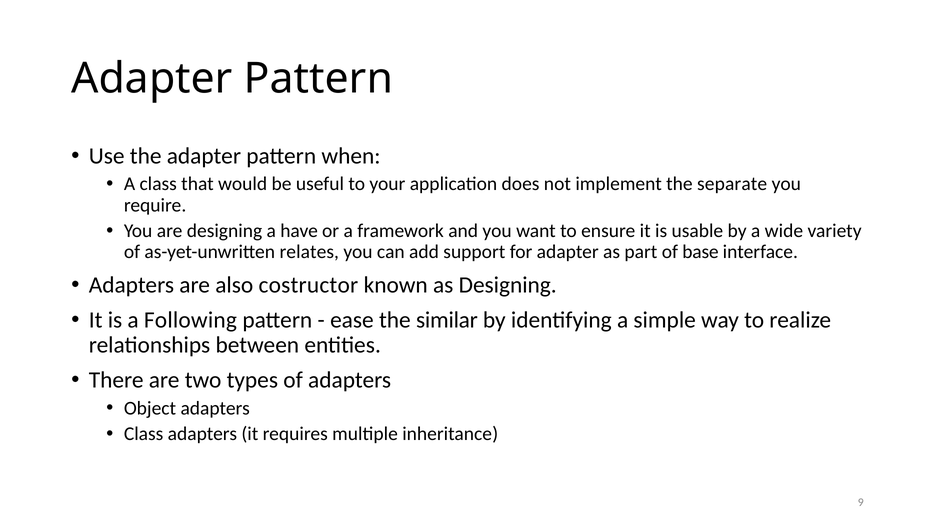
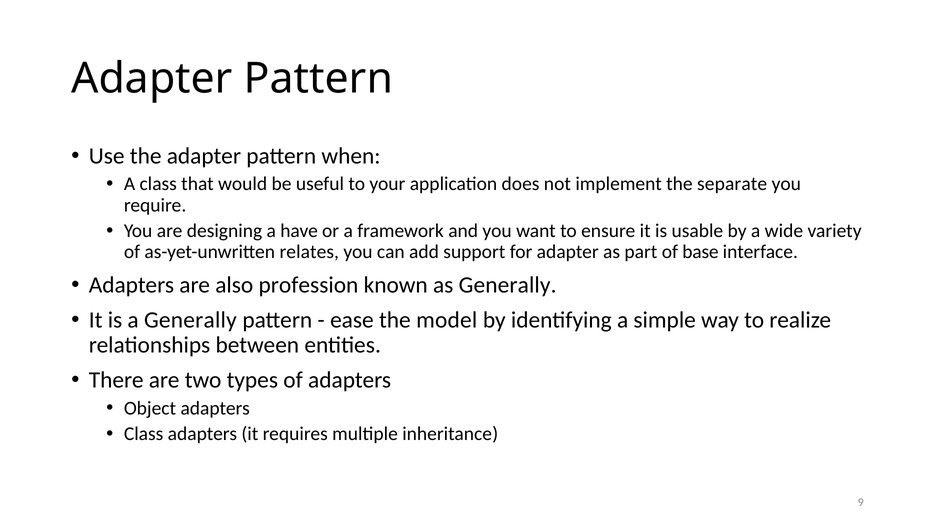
costructor: costructor -> profession (308, 285)
as Designing: Designing -> Generally (508, 285)
a Following: Following -> Generally (190, 320)
similar: similar -> model (447, 320)
